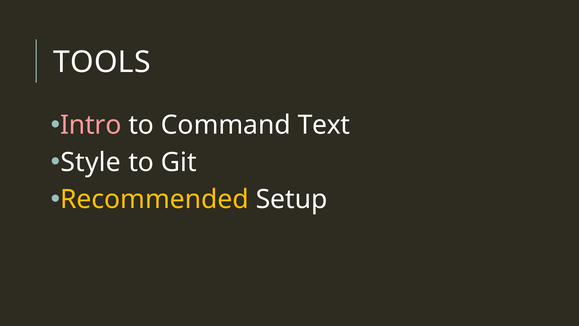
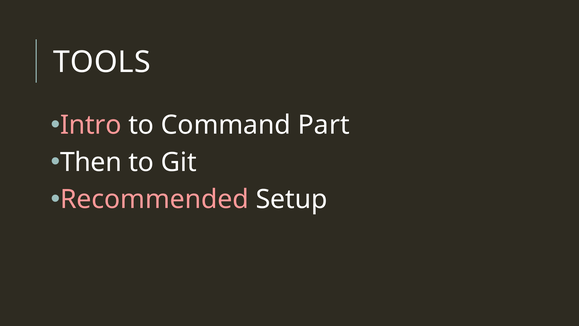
Text: Text -> Part (324, 125)
Style: Style -> Then (91, 162)
Recommended colour: yellow -> pink (154, 199)
